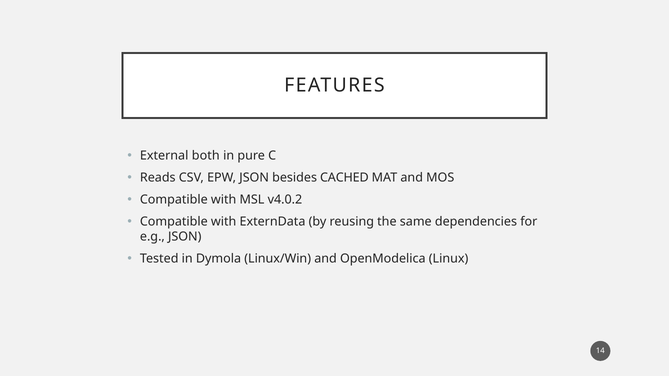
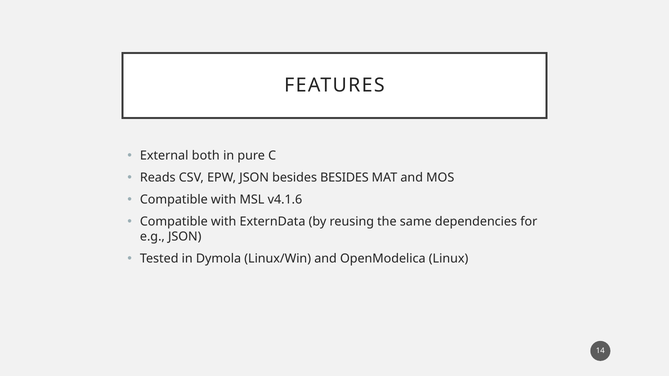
besides CACHED: CACHED -> BESIDES (344, 178)
v4.0.2: v4.0.2 -> v4.1.6 (285, 200)
